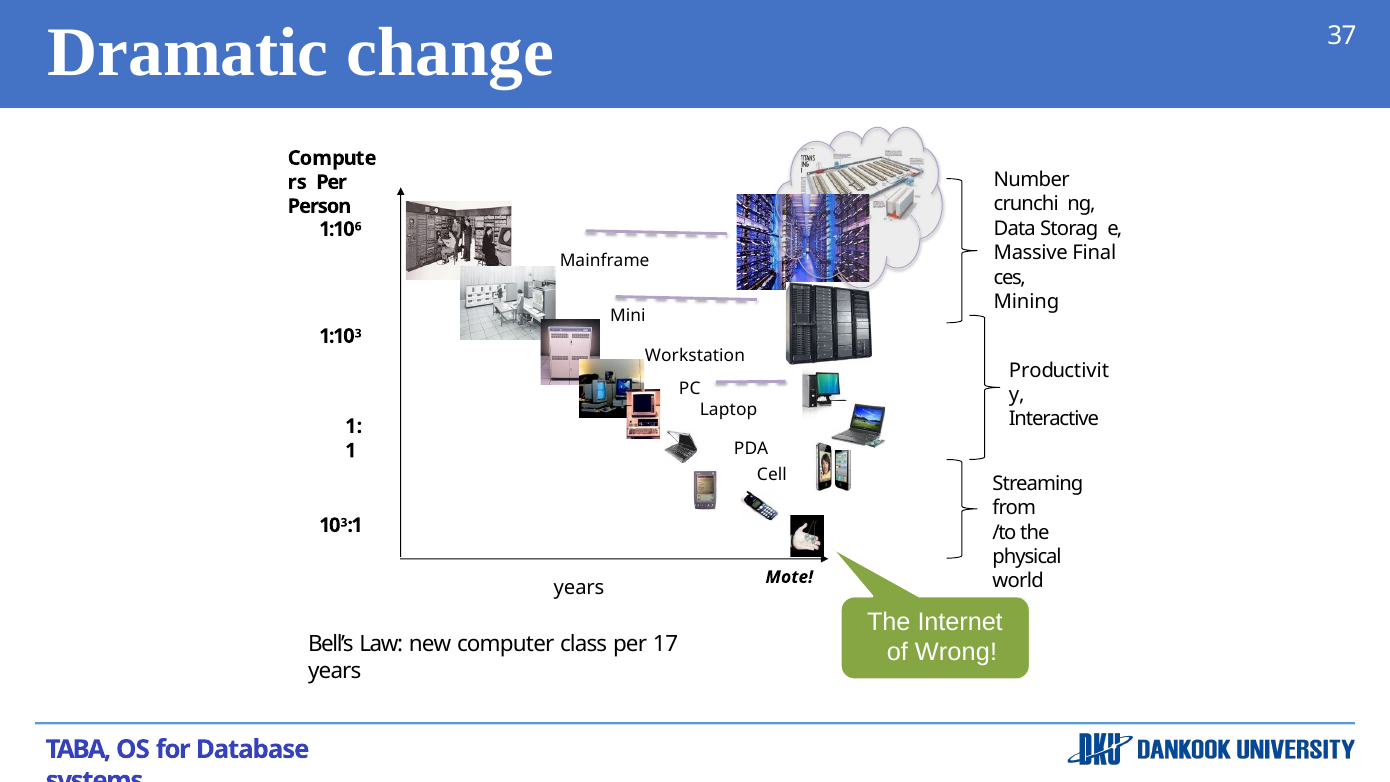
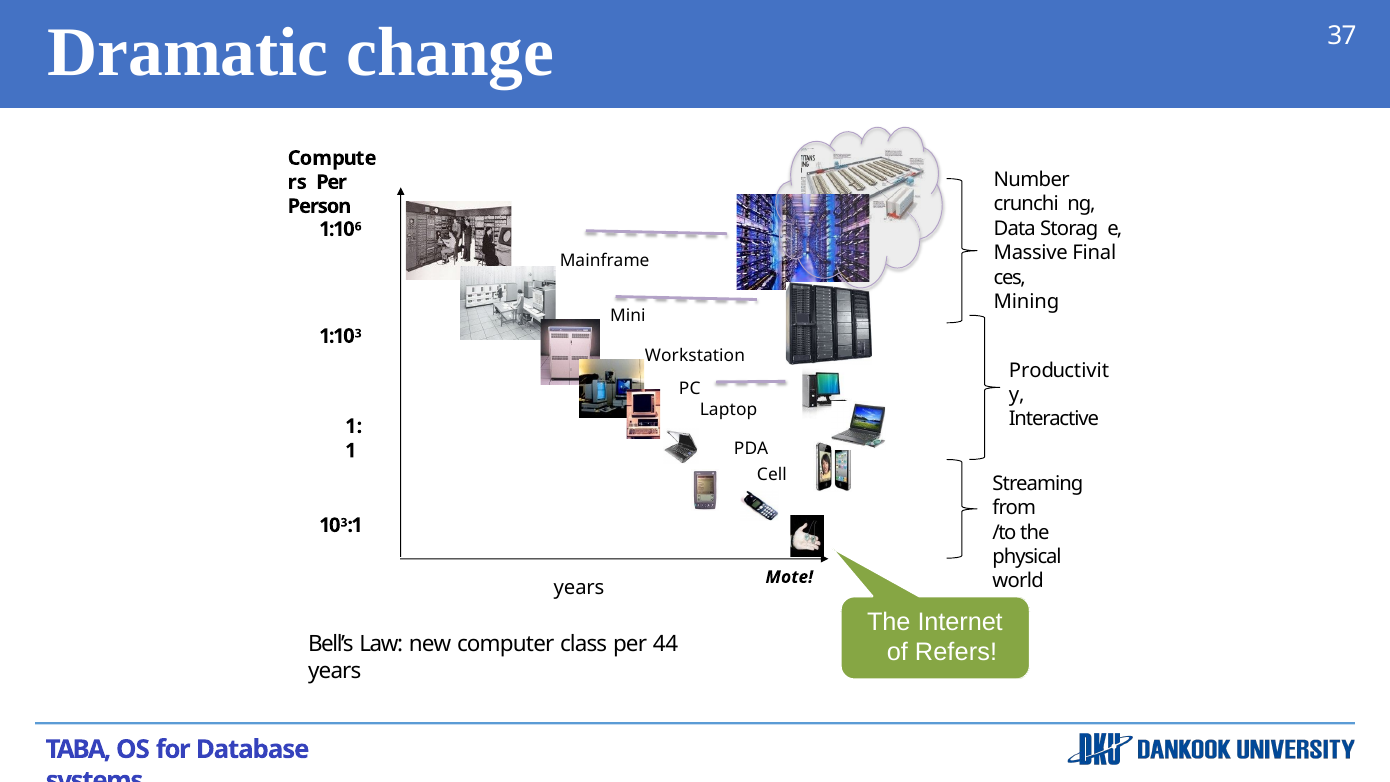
17: 17 -> 44 (666, 644)
Wrong: Wrong -> Refers (956, 652)
